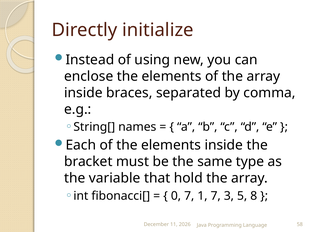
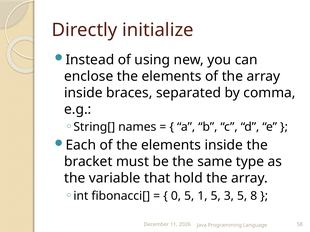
0 7: 7 -> 5 (189, 196)
1 7: 7 -> 5 (216, 196)
